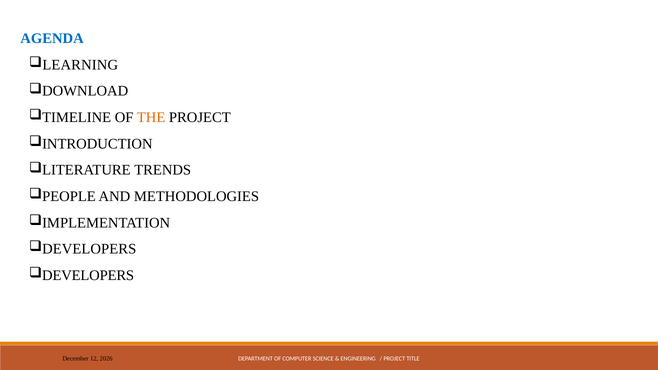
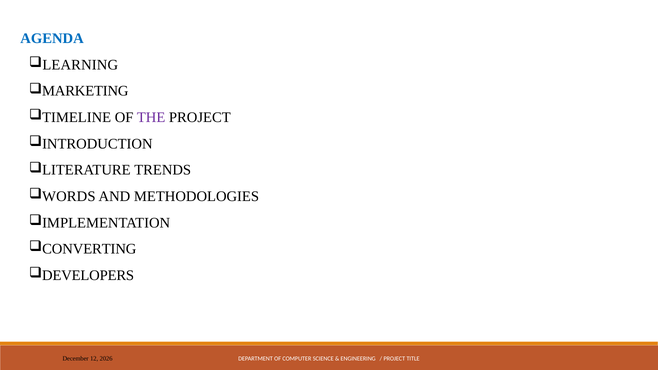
DOWNLOAD: DOWNLOAD -> MARKETING (85, 91)
THE colour: orange -> purple (151, 117)
PEOPLE: PEOPLE -> WORDS (69, 196)
DEVELOPERS: DEVELOPERS -> CONVERTING (89, 249)
